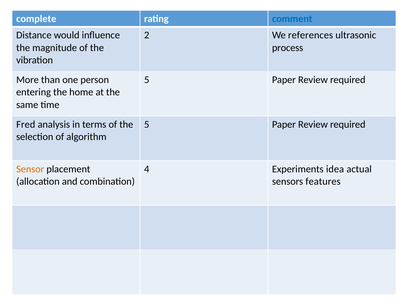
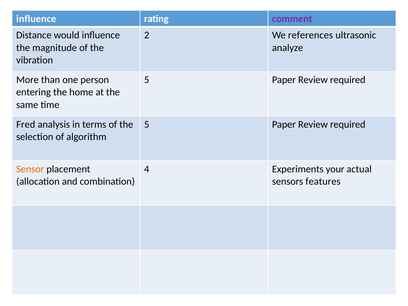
complete: complete -> influence (36, 19)
comment colour: blue -> purple (292, 19)
process: process -> analyze (288, 48)
Experiments idea: idea -> your (335, 169)
